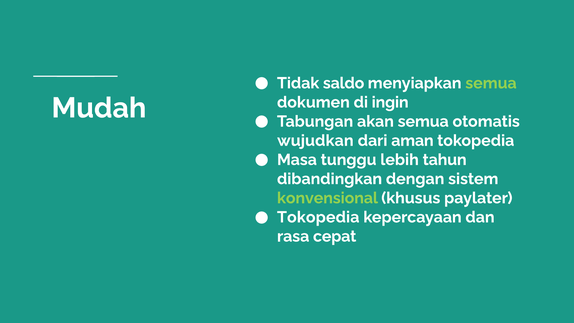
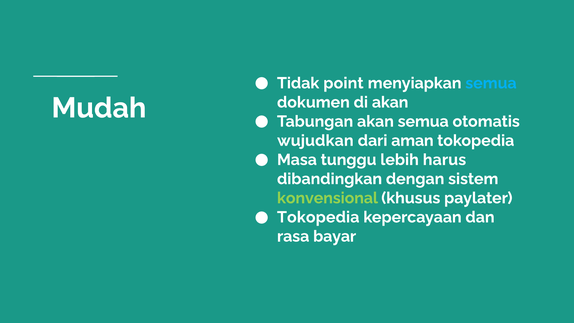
saldo: saldo -> point (343, 83)
semua colour: light green -> light blue (491, 83)
di ingin: ingin -> akan (390, 102)
tahun: tahun -> harus (444, 160)
cepat: cepat -> bayar (335, 236)
